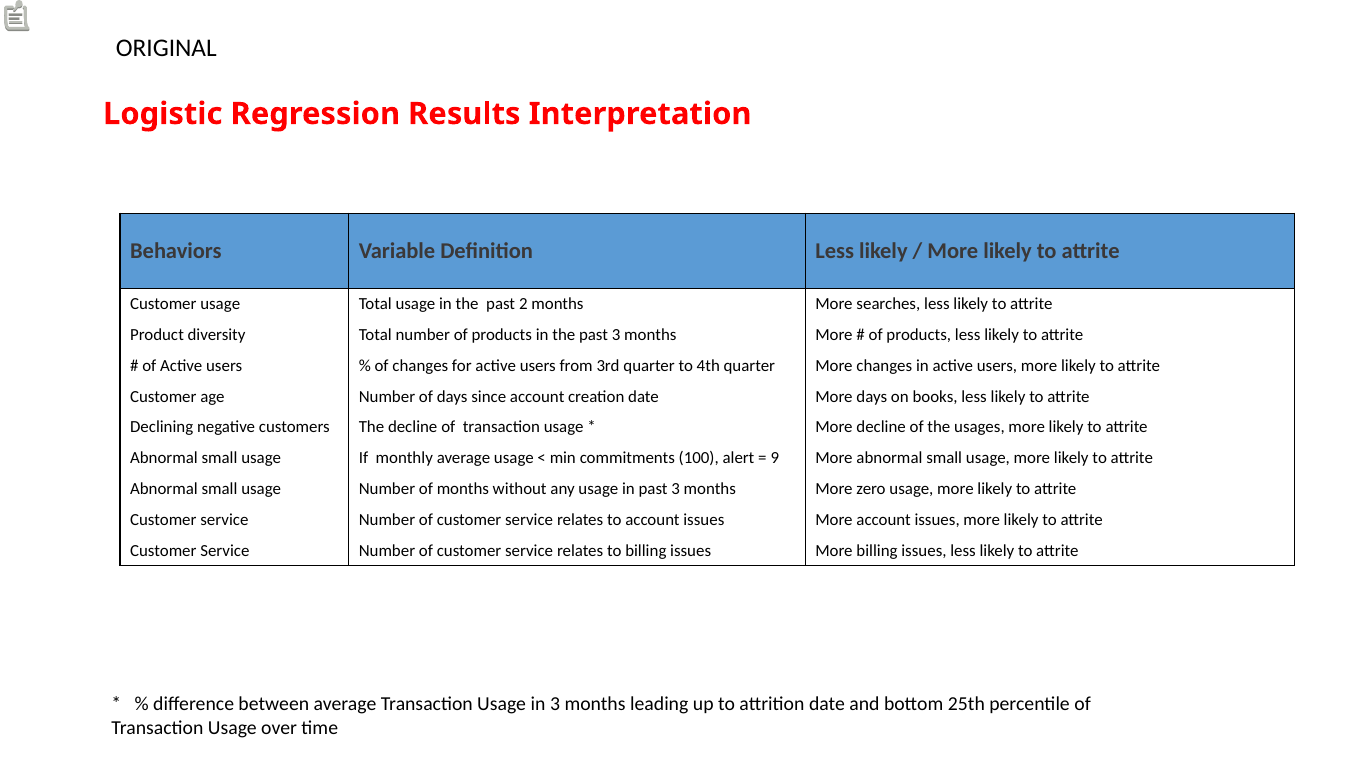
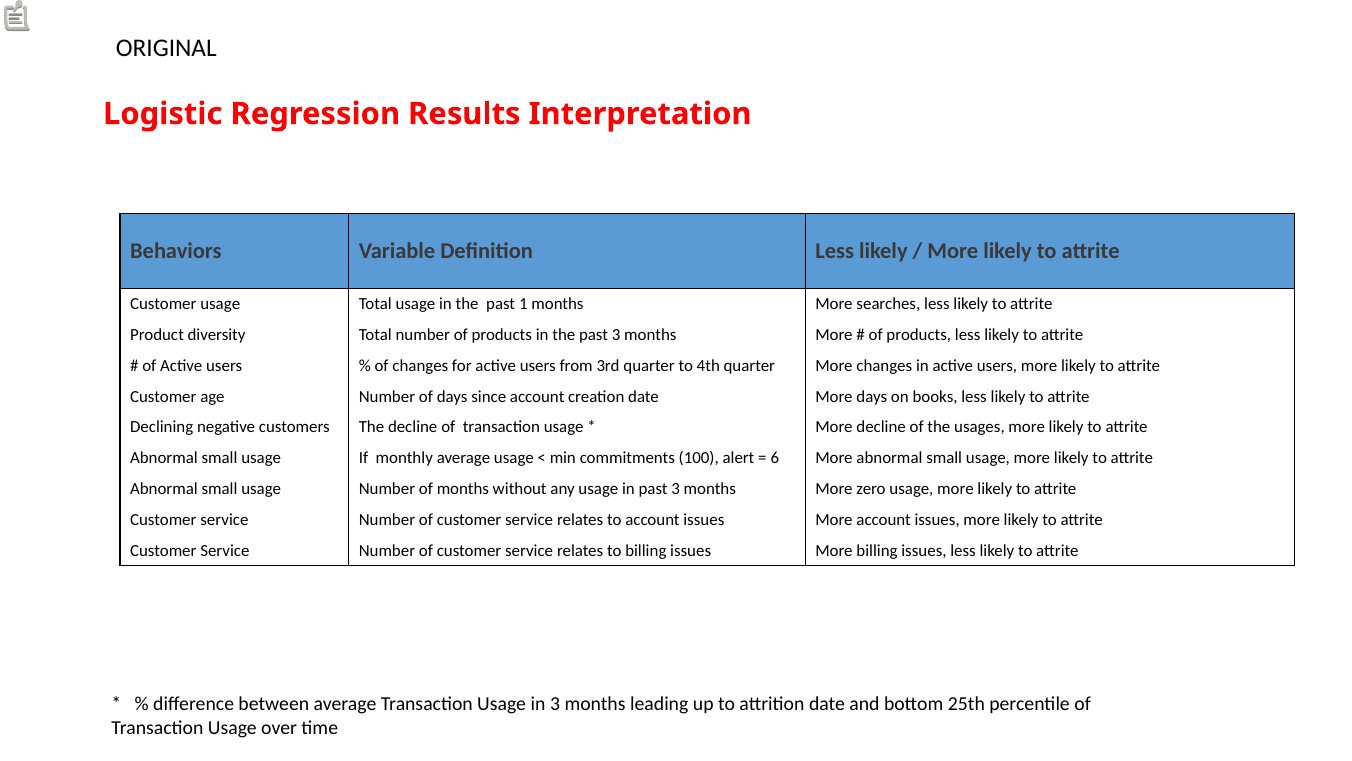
2: 2 -> 1 (523, 304)
9: 9 -> 6 (775, 458)
